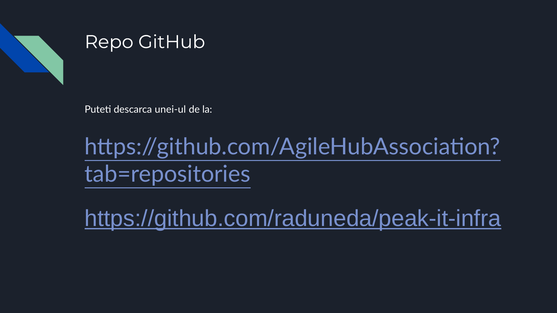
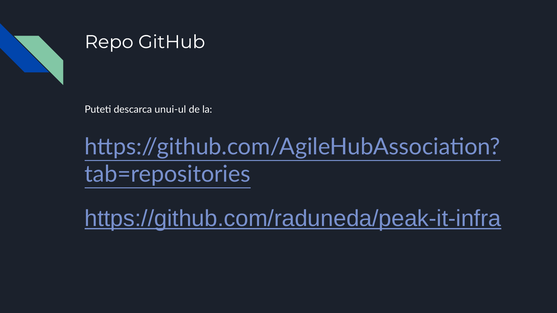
unei-ul: unei-ul -> unui-ul (170, 110)
